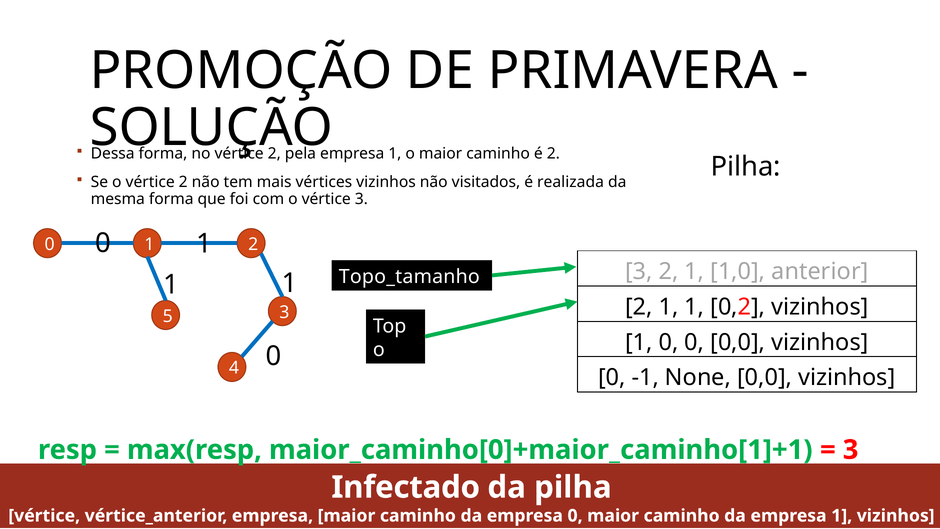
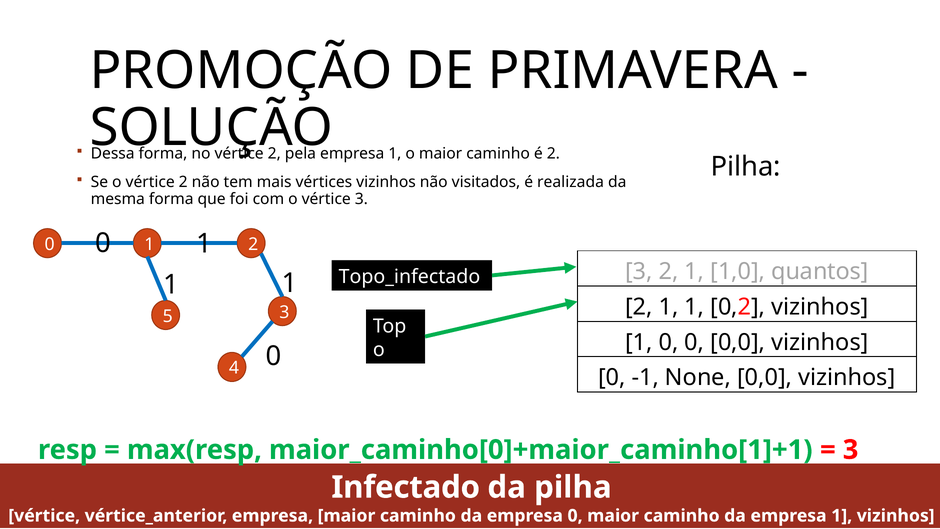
anterior: anterior -> quantos (820, 272)
Topo_tamanho: Topo_tamanho -> Topo_infectado (409, 277)
